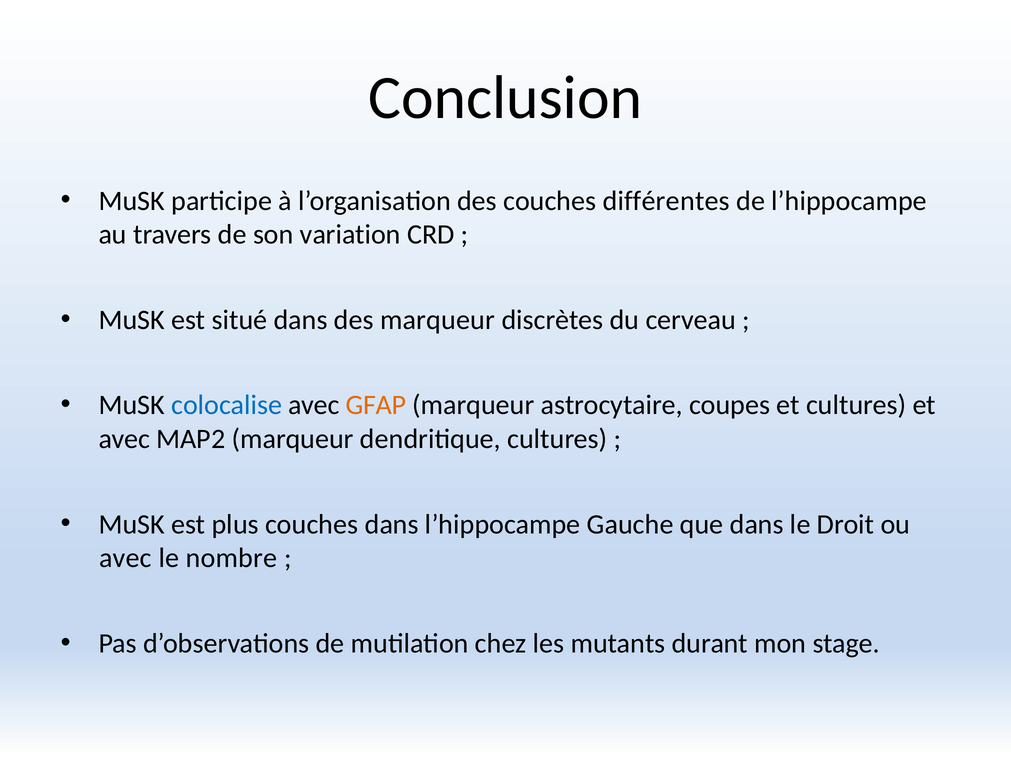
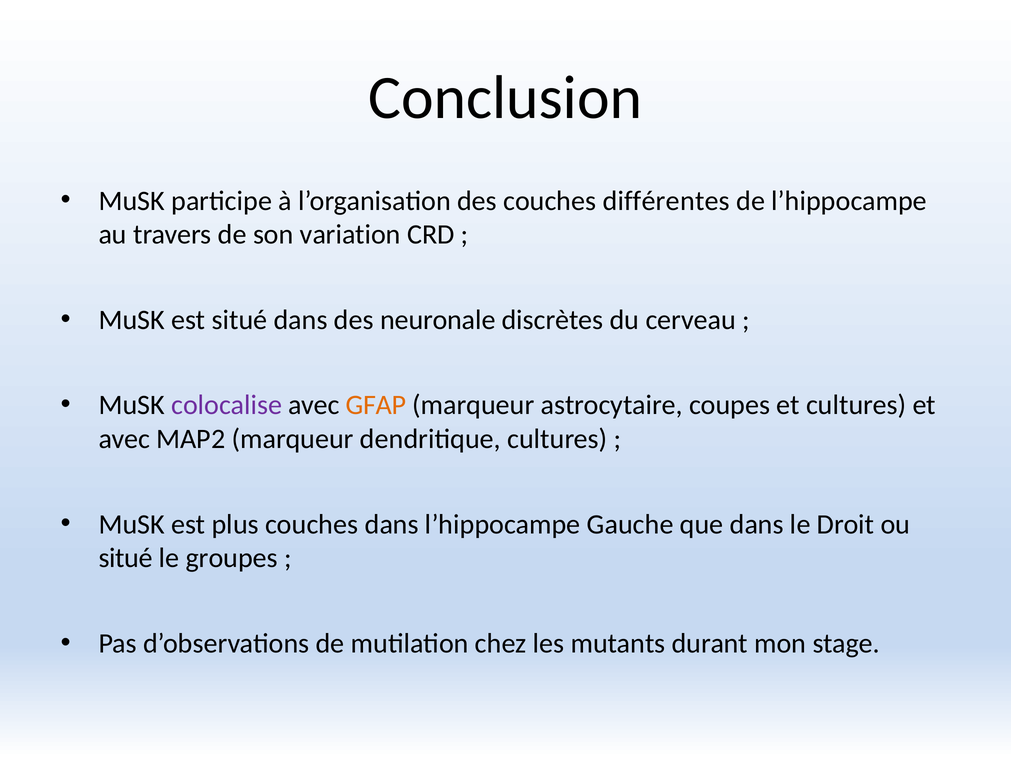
des marqueur: marqueur -> neuronale (438, 320)
colocalise colour: blue -> purple (227, 405)
avec: avec -> situé (126, 558)
nombre: nombre -> groupes (232, 558)
